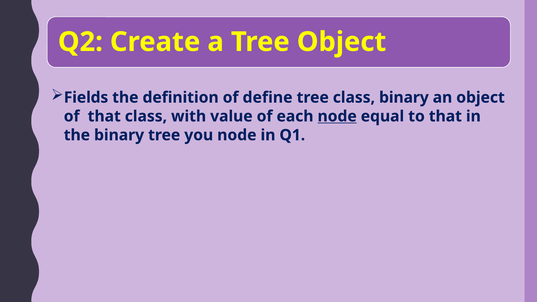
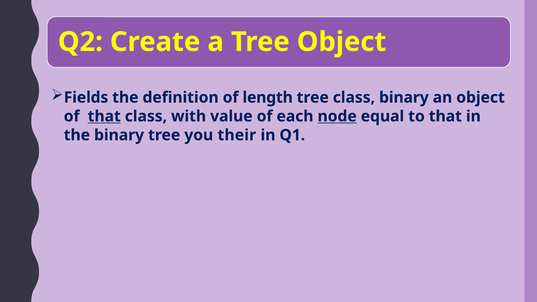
define: define -> length (268, 97)
that underline: none -> present (104, 116)
you node: node -> their (237, 135)
